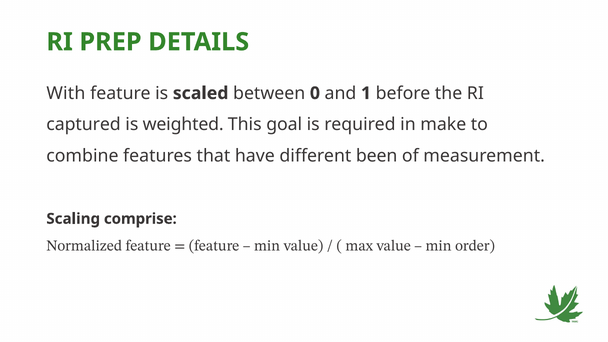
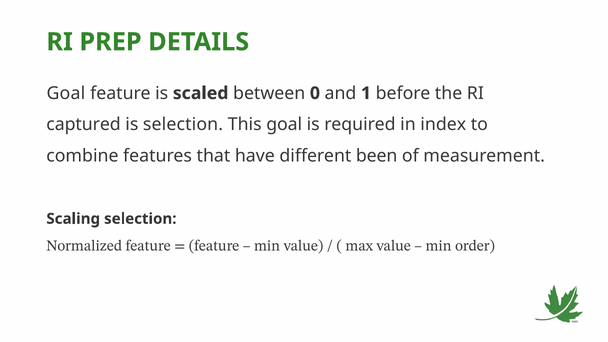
With: With -> Goal (66, 93)
is weighted: weighted -> selection (183, 125)
make: make -> index (443, 125)
Scaling comprise: comprise -> selection (140, 219)
